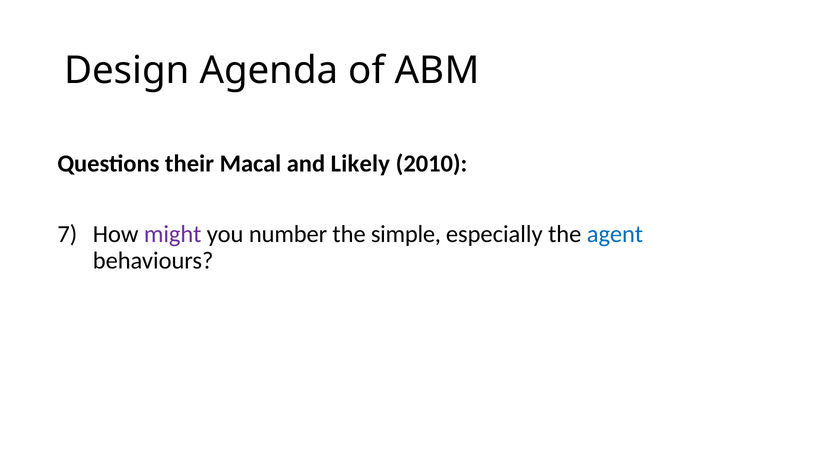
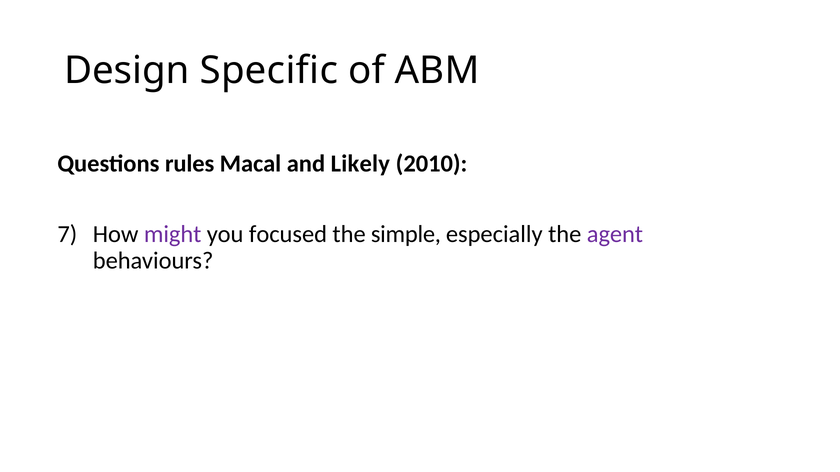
Agenda: Agenda -> Specific (269, 71)
their: their -> rules (190, 164)
number: number -> focused (288, 234)
agent colour: blue -> purple (615, 234)
